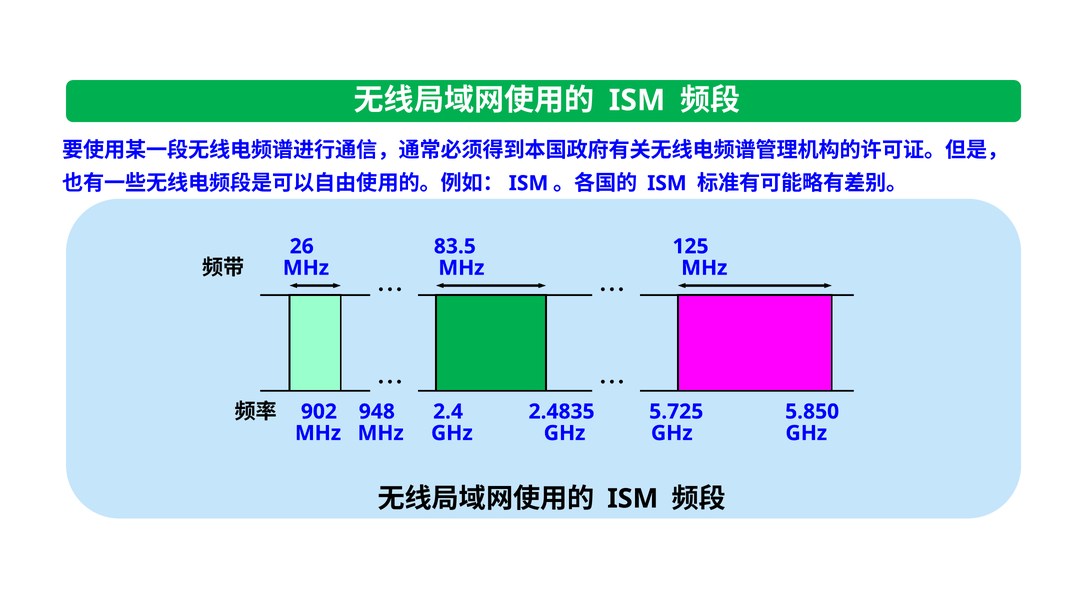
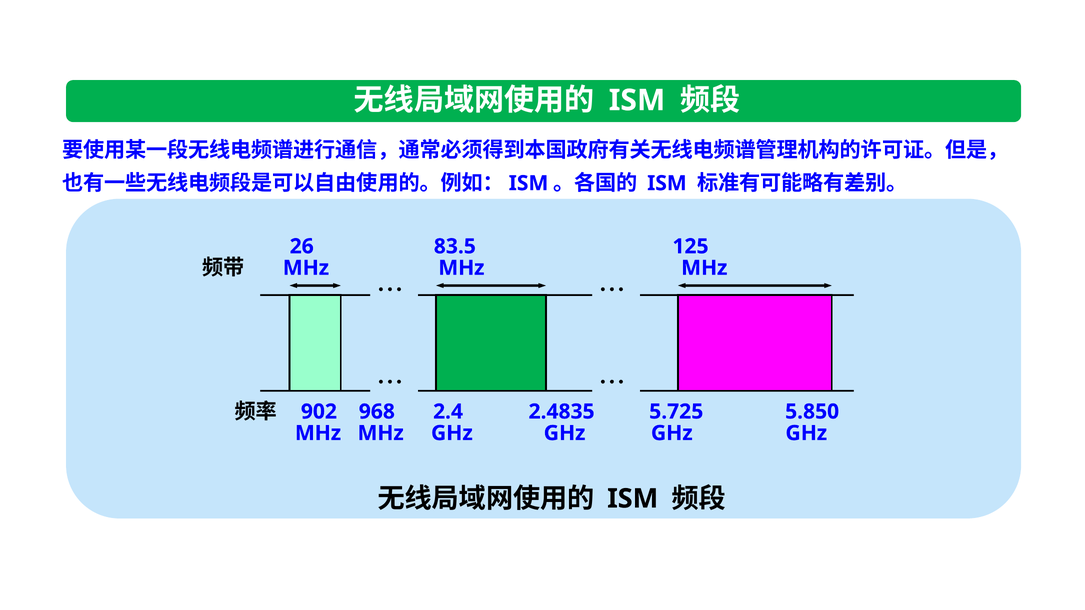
948: 948 -> 968 (377, 412)
